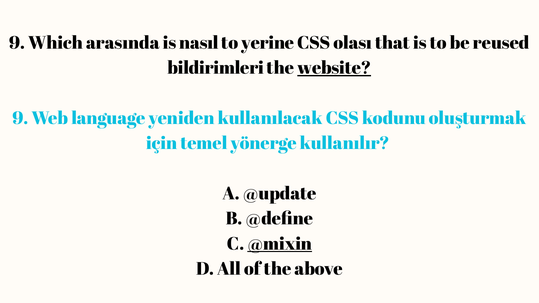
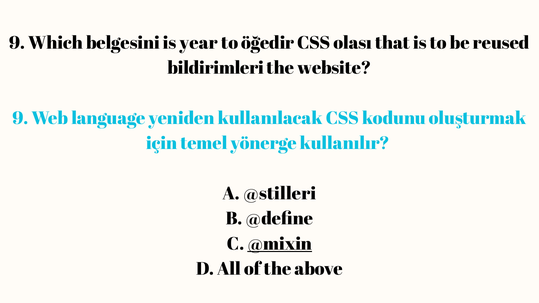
arasında: arasında -> belgesini (123, 43)
nasıl: nasıl -> year (199, 43)
yerine: yerine -> öğedir (268, 43)
website underline: present -> none (334, 68)
@update: @update -> @stilleri (280, 194)
